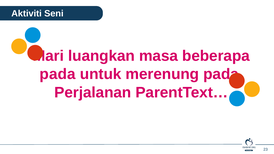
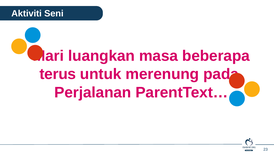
pada: pada -> terus (58, 74)
